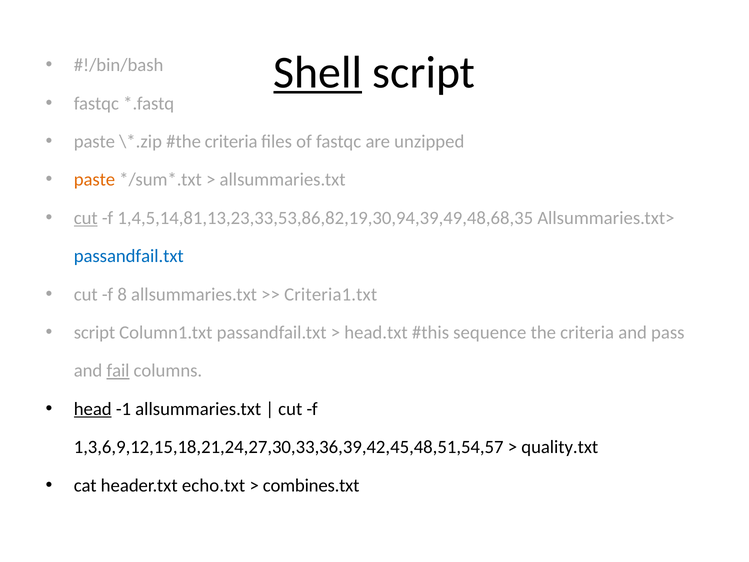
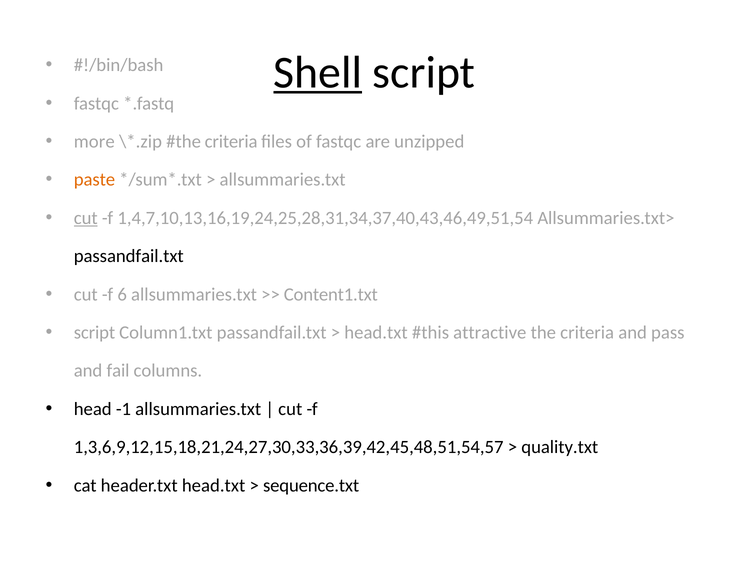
paste: paste -> more (94, 141)
1,4,5,14,81,13,23,33,53,86,82,19,30,94,39,49,48,68,35: 1,4,5,14,81,13,23,33,53,86,82,19,30,94,39,49,48,68,35 -> 1,4,7,10,13,16,19,24,25,28,31,34,37,40,43,46,49,51,54 (325, 218)
passandfail.txt colour: blue -> black (129, 256)
8: 8 -> 6 (122, 294)
Criteria1.txt: Criteria1.txt -> Content1.txt (331, 294)
sequence: sequence -> attractive (490, 332)
fail underline: present -> none (118, 371)
head underline: present -> none (93, 409)
header.txt echo.txt: echo.txt -> head.txt (214, 485)
combines.txt: combines.txt -> sequence.txt (311, 485)
